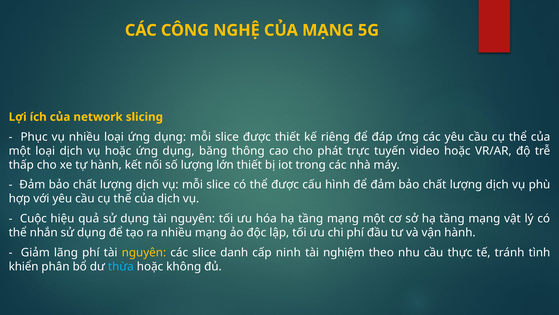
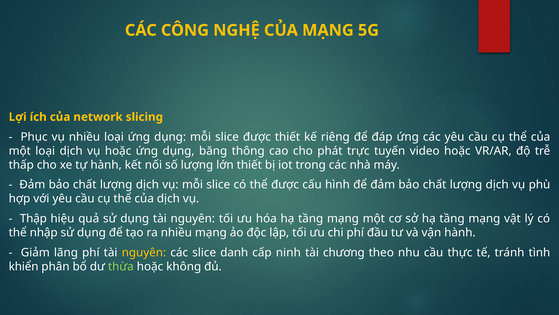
Cuộc: Cuộc -> Thập (33, 218)
nhắn: nhắn -> nhập (44, 232)
nghiệm: nghiệm -> chương (344, 252)
thừa colour: light blue -> light green (121, 266)
